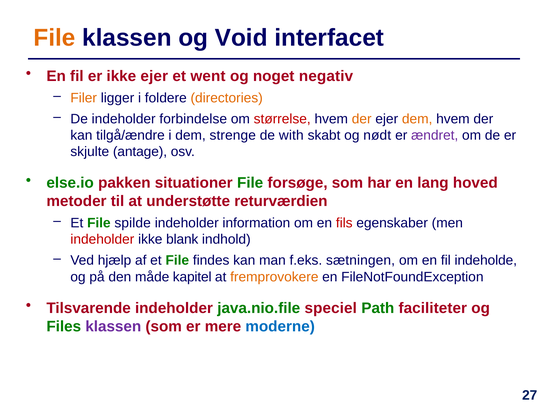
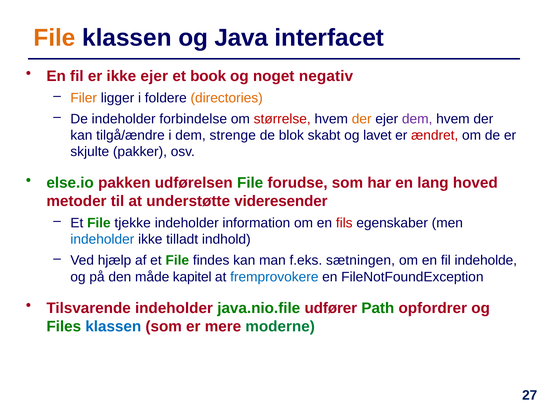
Void: Void -> Java (241, 38)
went: went -> book (208, 76)
dem colour: orange -> purple (417, 119)
with: with -> blok (291, 135)
nødt: nødt -> lavet (377, 135)
ændret colour: purple -> red (435, 135)
antage: antage -> pakker (140, 152)
situationer: situationer -> udførelsen (194, 183)
forsøge: forsøge -> forudse (298, 183)
returværdien: returværdien -> videresender (281, 201)
spilde: spilde -> tjekke (133, 223)
indeholder colour: red -> blue (102, 239)
blank: blank -> tilladt (182, 239)
fremprovokere colour: orange -> blue (274, 277)
speciel: speciel -> udfører (331, 308)
faciliteter: faciliteter -> opfordrer (433, 308)
klassen colour: purple -> blue (113, 326)
moderne colour: blue -> green (280, 326)
